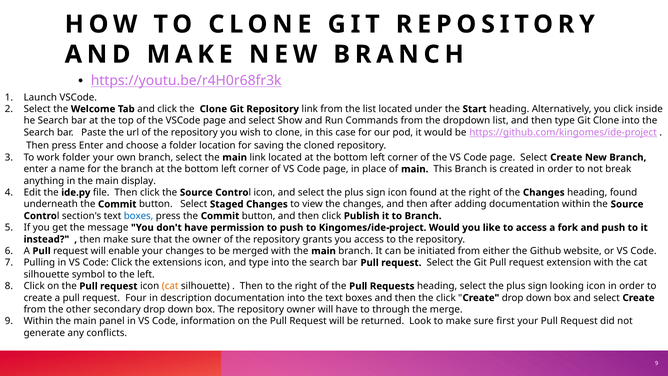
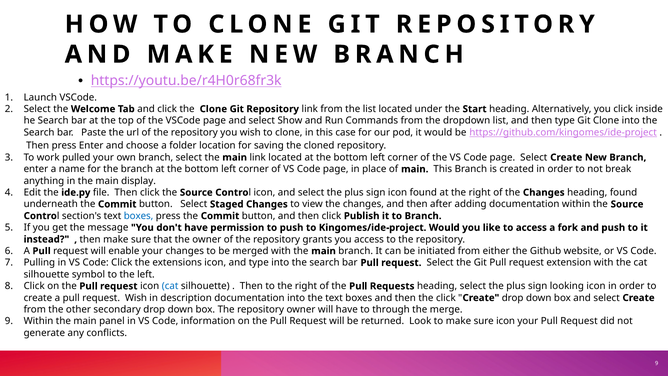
work folder: folder -> pulled (76, 157)
cat colour: orange -> blue (170, 286)
request Four: Four -> Wish (136, 298)
sure first: first -> icon (506, 321)
